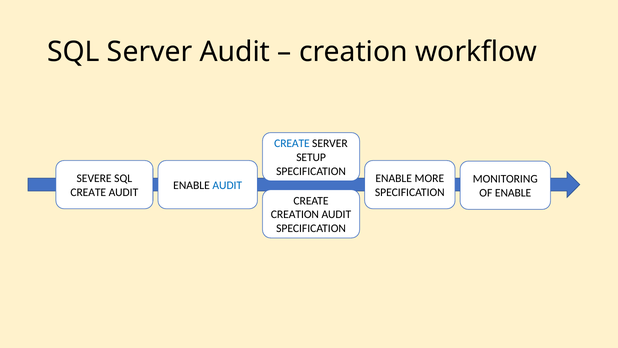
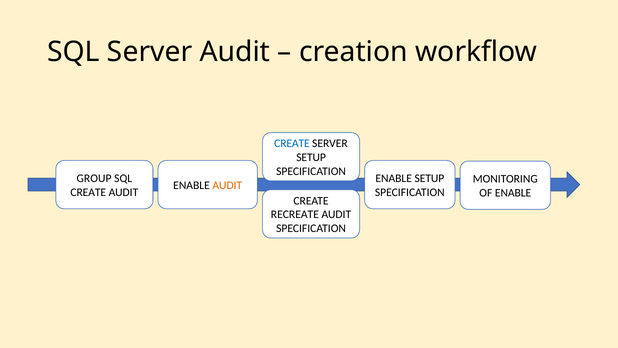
SEVERE: SEVERE -> GROUP (94, 178)
ENABLE MORE: MORE -> SETUP (429, 178)
AUDIT colour: blue -> orange (227, 185)
CREATION: CREATION -> RECREATE (295, 214)
